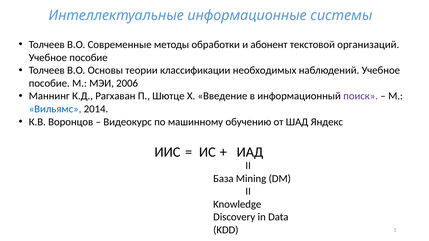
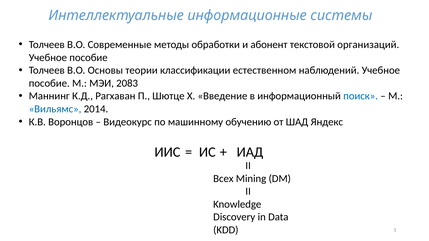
необходимых: необходимых -> естественном (265, 70)
2006: 2006 -> 2083 (127, 83)
поиск colour: purple -> blue (361, 96)
База: База -> Всех (223, 179)
